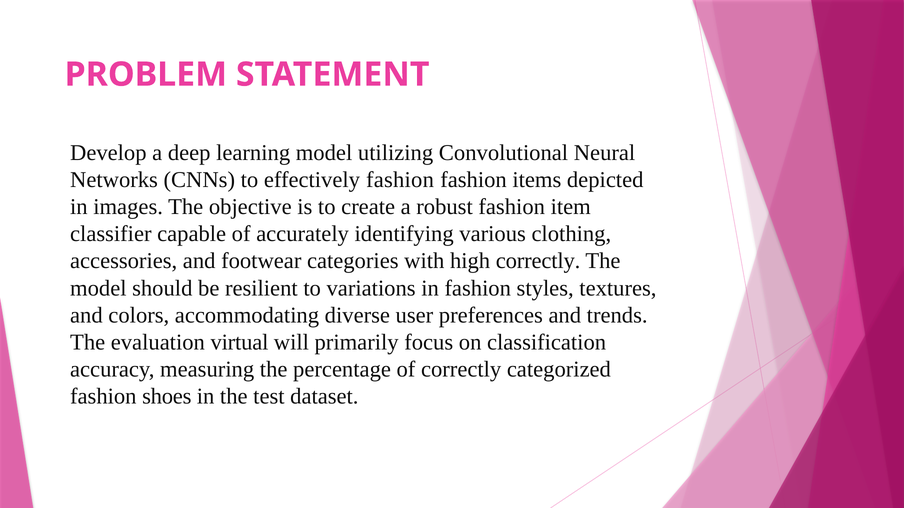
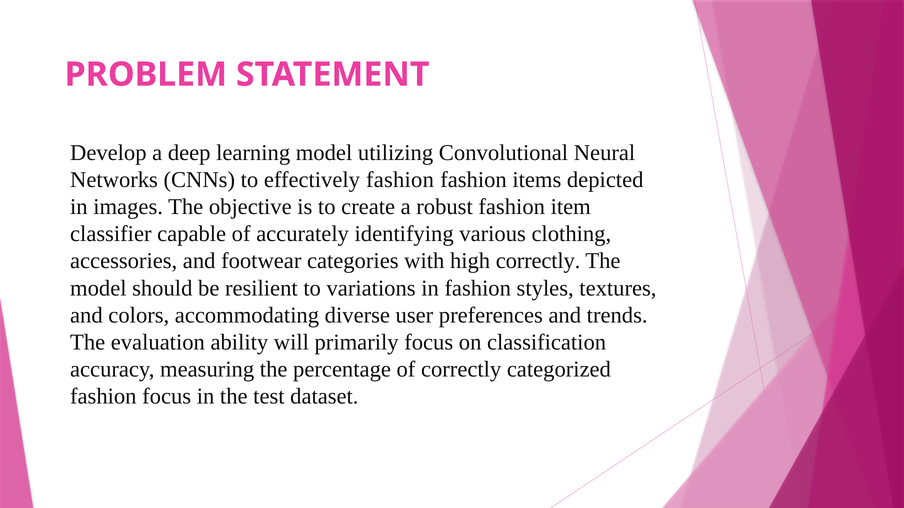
virtual: virtual -> ability (239, 343)
fashion shoes: shoes -> focus (167, 397)
